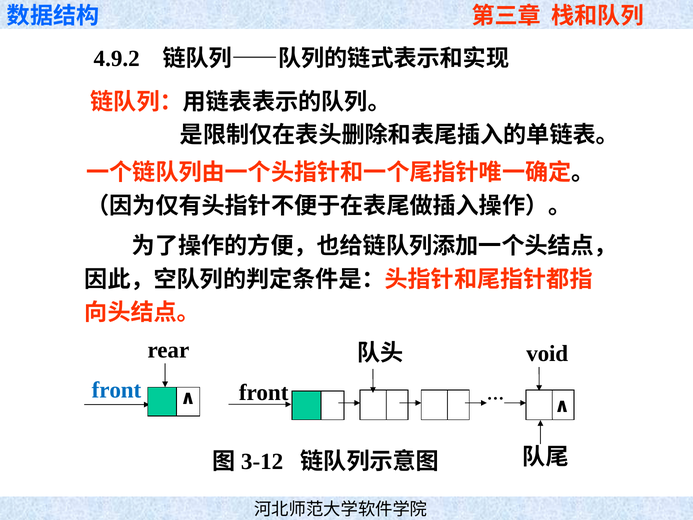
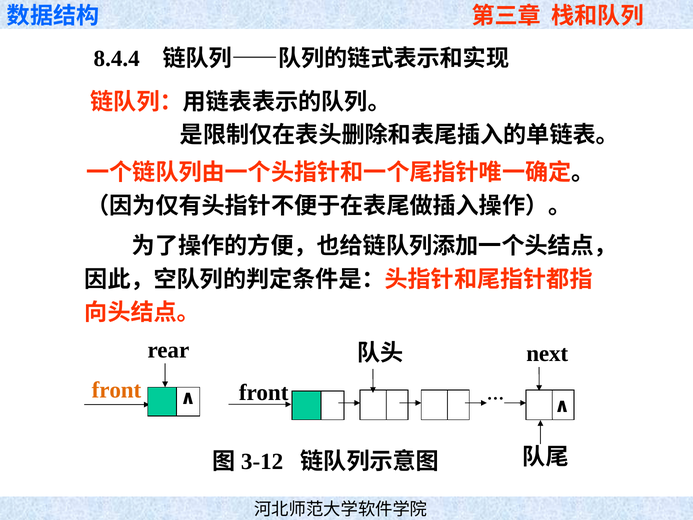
4.9.2: 4.9.2 -> 8.4.4 (117, 59)
void: void -> next (547, 353)
front colour: blue -> orange (116, 390)
